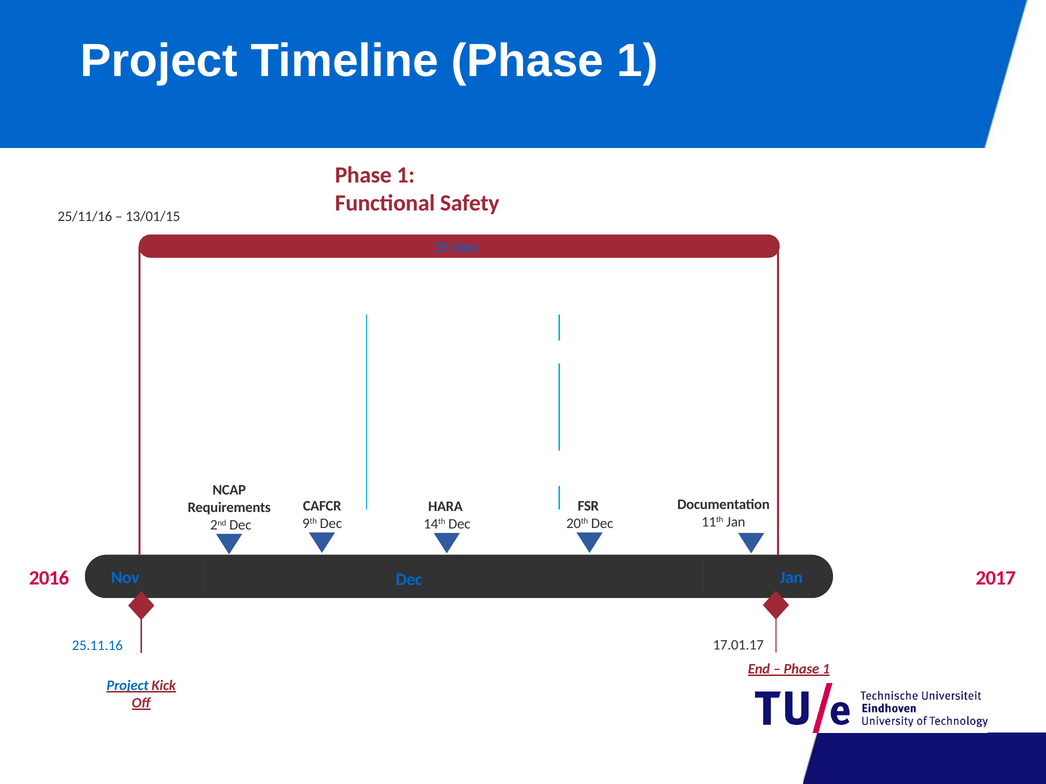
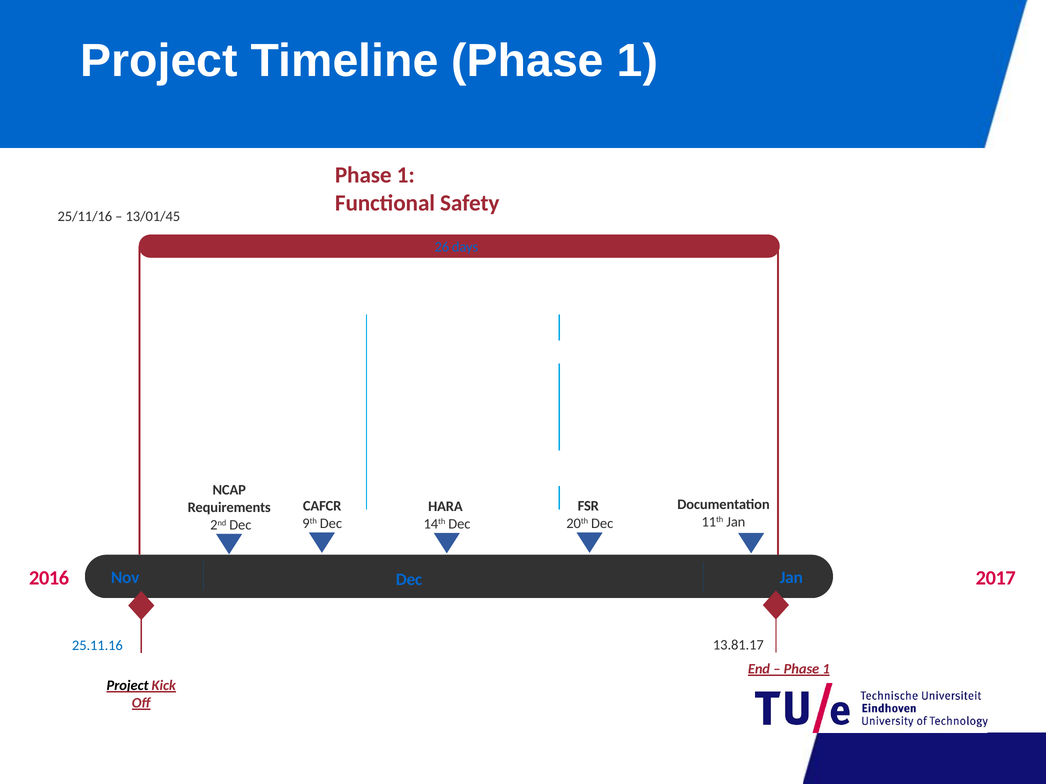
13/01/15: 13/01/15 -> 13/01/45 (153, 217)
17.01.17: 17.01.17 -> 13.81.17 (738, 646)
Project colour: blue -> black (128, 686)
